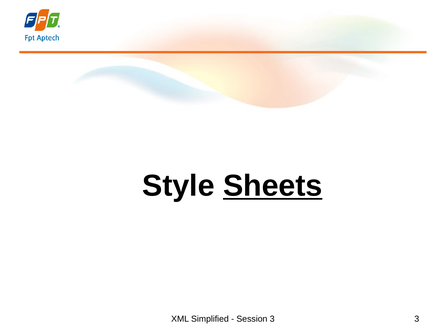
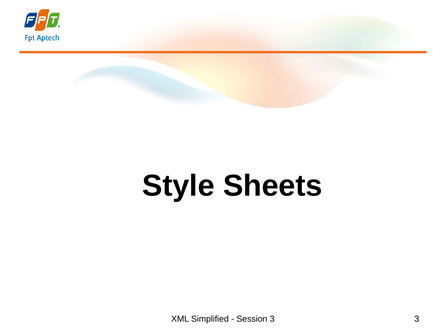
Sheets underline: present -> none (273, 186)
